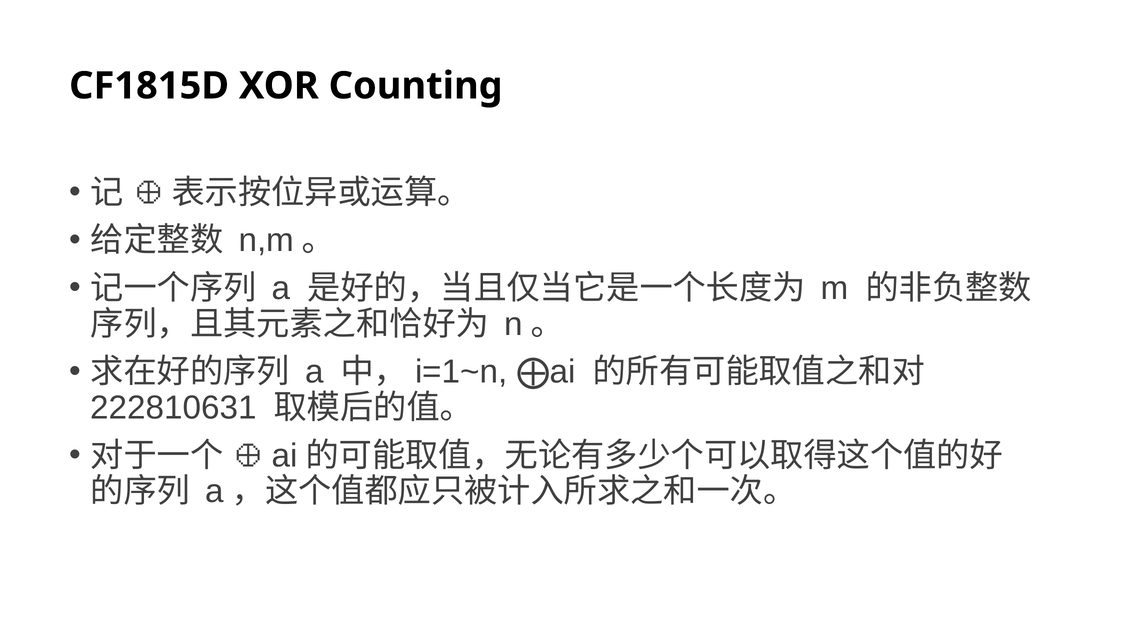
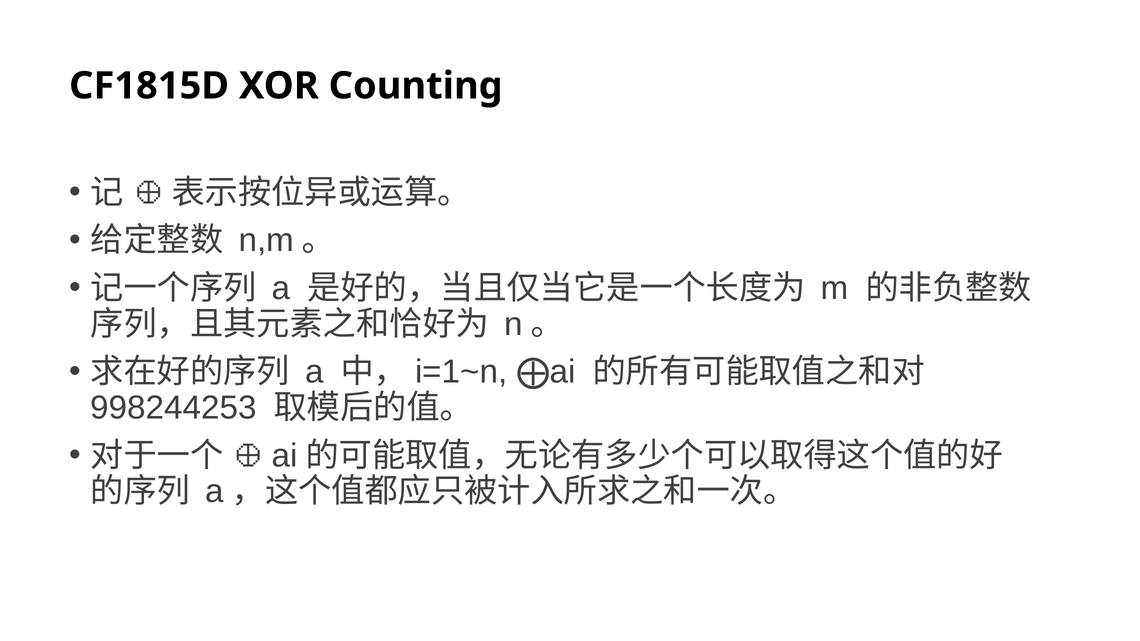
222810631: 222810631 -> 998244253 (174, 408)
